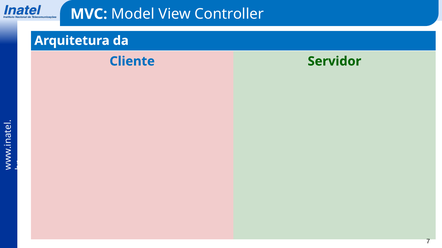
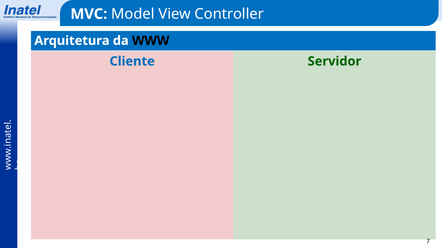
WWW colour: blue -> black (151, 41)
